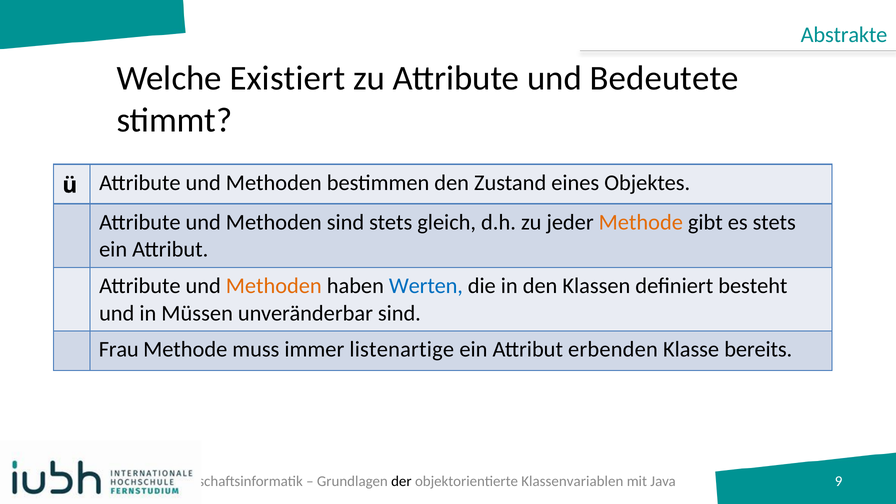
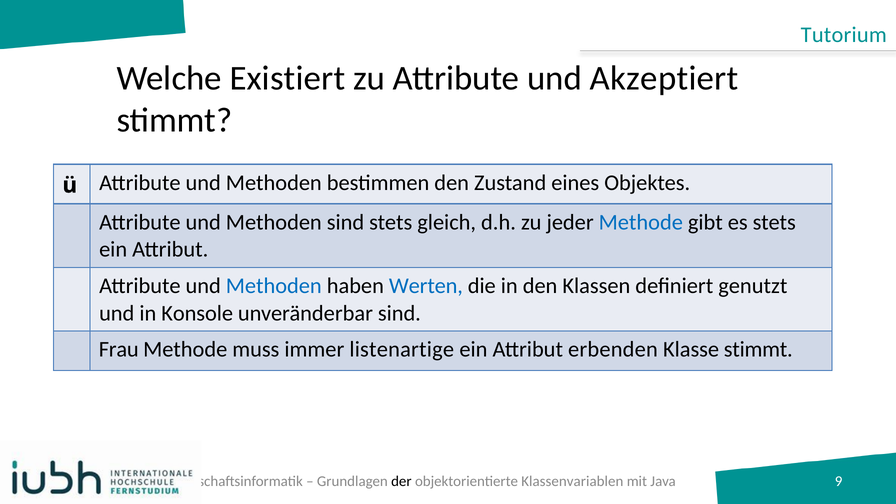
Abstrakte: Abstrakte -> Tutorium (844, 35)
Bedeutete: Bedeutete -> Akzeptiert (664, 78)
Methode colour: orange -> blue (641, 222)
Methoden colour: orange -> blue (274, 286)
besteht: besteht -> genutzt (753, 286)
Müssen: Müssen -> Konsole (197, 313)
Klasse bereits: bereits -> stimmt (758, 350)
